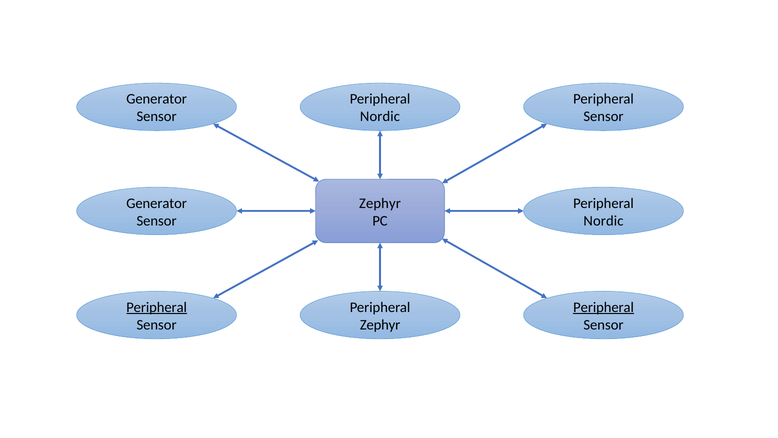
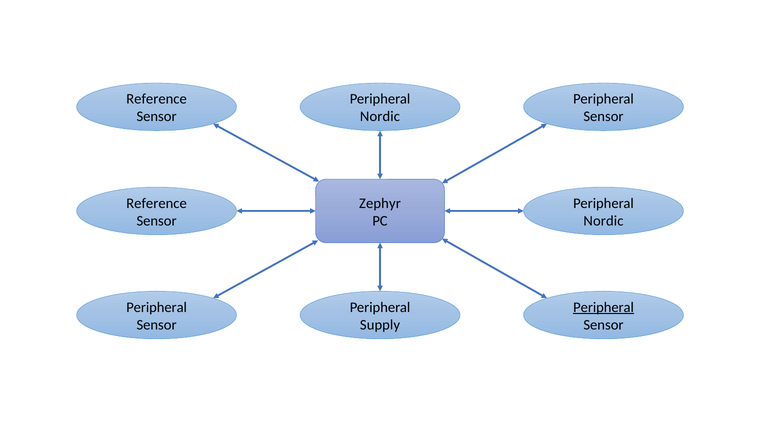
Generator: Generator -> Reference (157, 99)
Generator: Generator -> Reference (157, 203)
Peripheral underline: present -> none (157, 307)
Zephyr: Zephyr -> Supply (380, 325)
